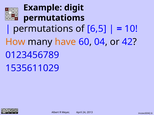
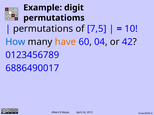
6,5: 6,5 -> 7,5 (97, 29)
How colour: orange -> blue (15, 42)
1535611029: 1535611029 -> 6886490017 (32, 68)
